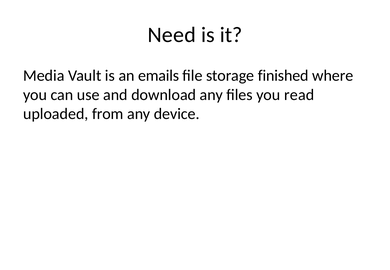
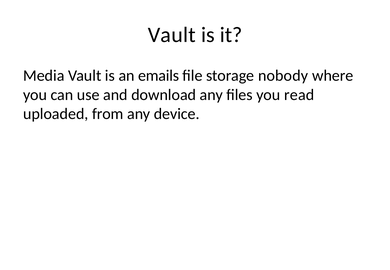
Need: Need -> Vault (172, 35)
finished: finished -> nobody (283, 76)
